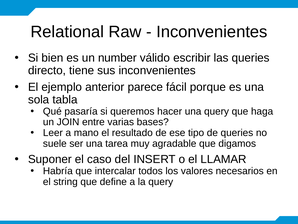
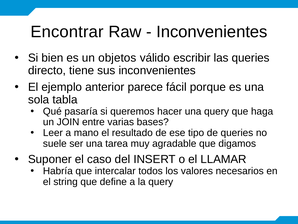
Relational: Relational -> Encontrar (67, 32)
number: number -> objetos (117, 58)
